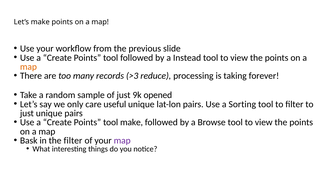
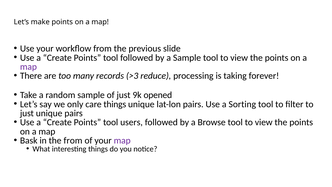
a Instead: Instead -> Sample (187, 58)
map colour: orange -> purple (28, 67)
care useful: useful -> things (115, 104)
tool make: make -> users (132, 122)
the filter: filter -> from (73, 140)
